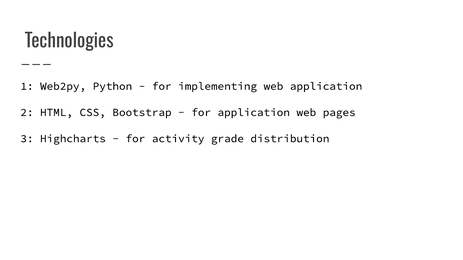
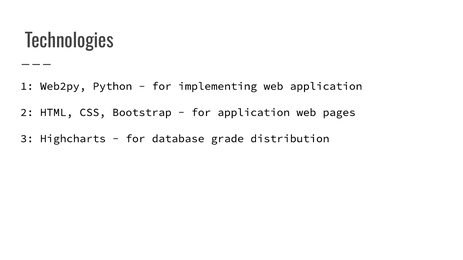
activity: activity -> database (178, 139)
